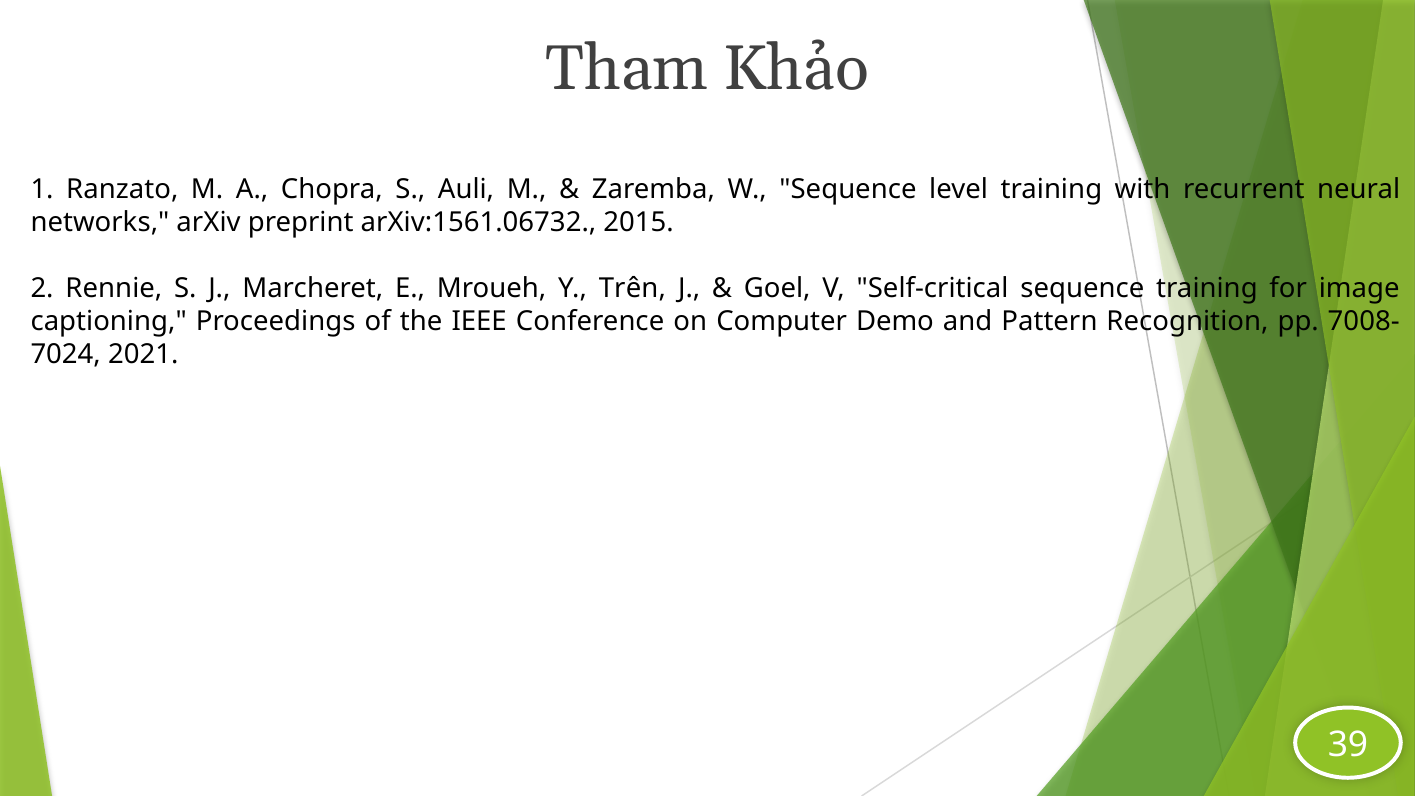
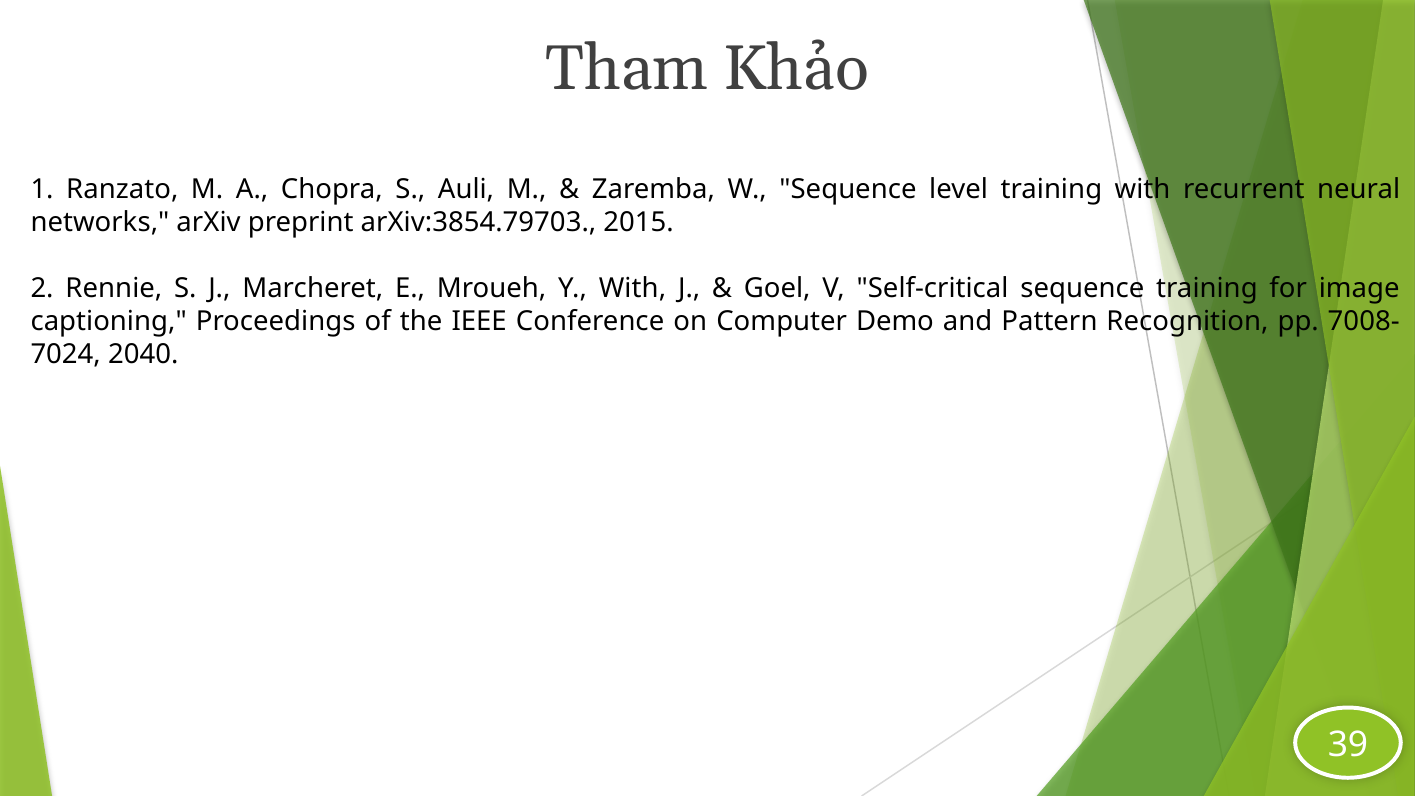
arXiv:1561.06732: arXiv:1561.06732 -> arXiv:3854.79703 (479, 222)
Y Trên: Trên -> With (632, 288)
2021: 2021 -> 2040 (143, 354)
